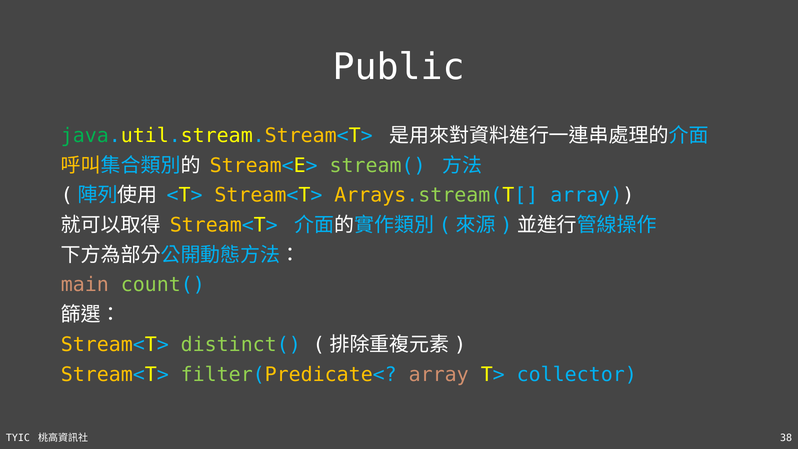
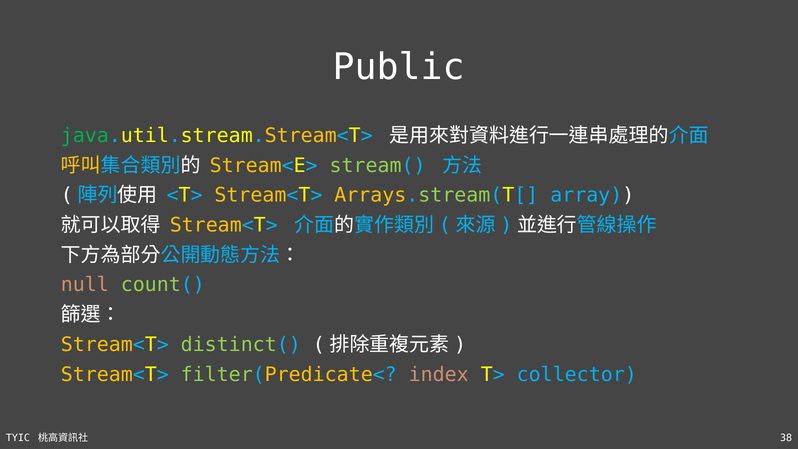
main: main -> null (85, 285)
filter(Predicate< array: array -> index (439, 374)
